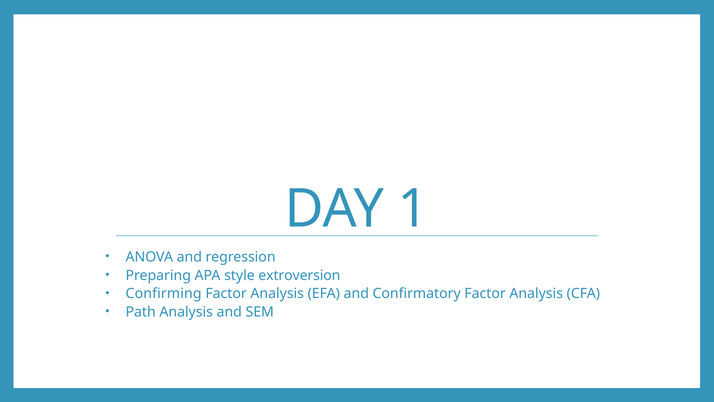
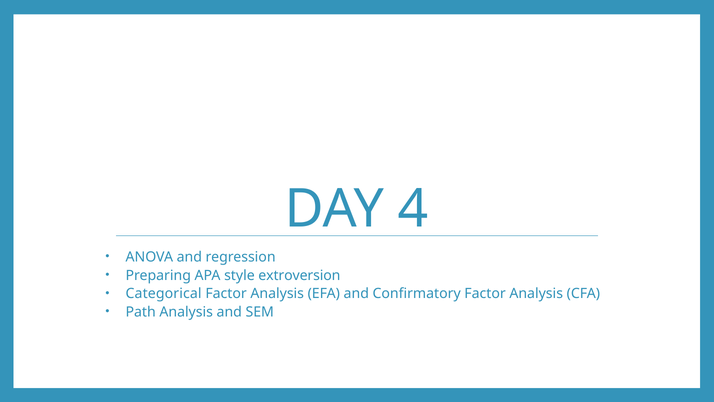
1: 1 -> 4 (413, 209)
Confirming: Confirming -> Categorical (164, 293)
